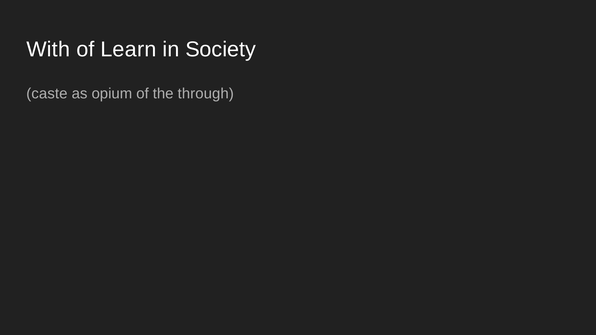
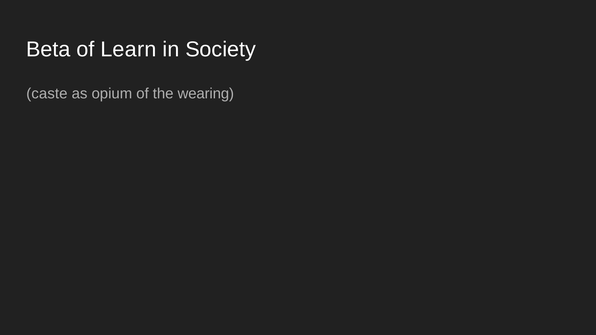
With: With -> Beta (48, 49)
through: through -> wearing (206, 94)
